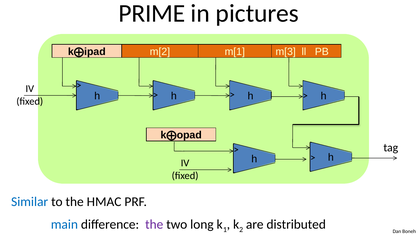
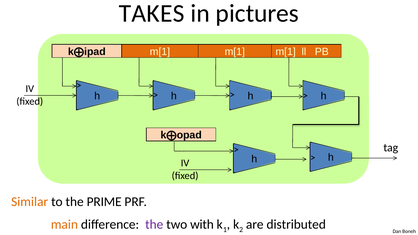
PRIME: PRIME -> TAKES (152, 14)
m[2: m[2 -> m[1 (160, 52)
m[3: m[3 -> m[1 (286, 52)
Similar colour: blue -> orange (30, 202)
HMAC: HMAC -> PRIME (104, 202)
main colour: blue -> orange (64, 225)
long: long -> with (202, 225)
